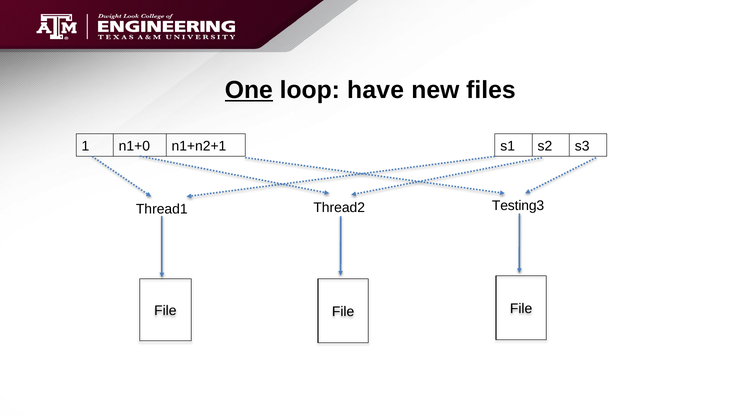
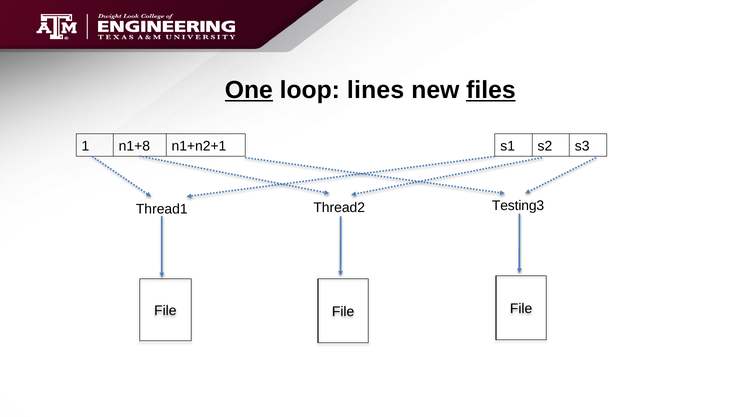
have: have -> lines (376, 90)
files underline: none -> present (491, 90)
n1+0: n1+0 -> n1+8 (134, 146)
